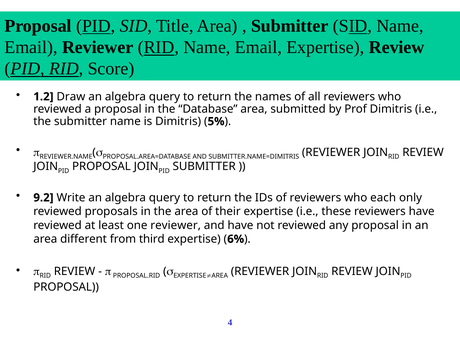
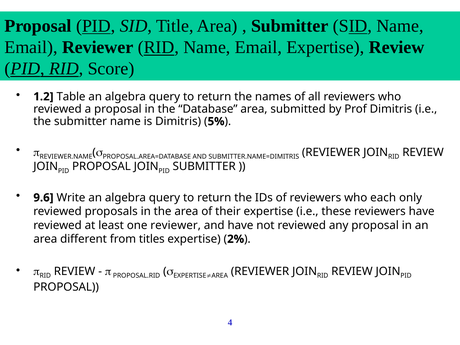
Draw: Draw -> Table (71, 97)
9.2: 9.2 -> 9.6 (43, 198)
third: third -> titles (152, 239)
6%: 6% -> 2% (236, 239)
